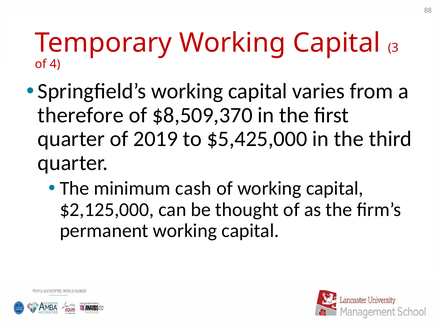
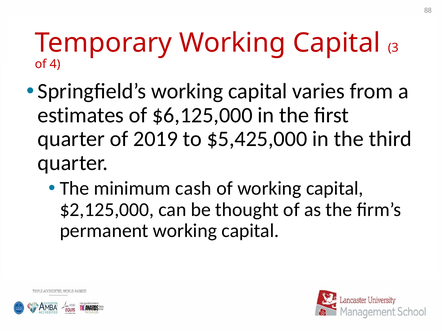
therefore: therefore -> estimates (81, 115)
$8,509,370: $8,509,370 -> $6,125,000 (202, 115)
